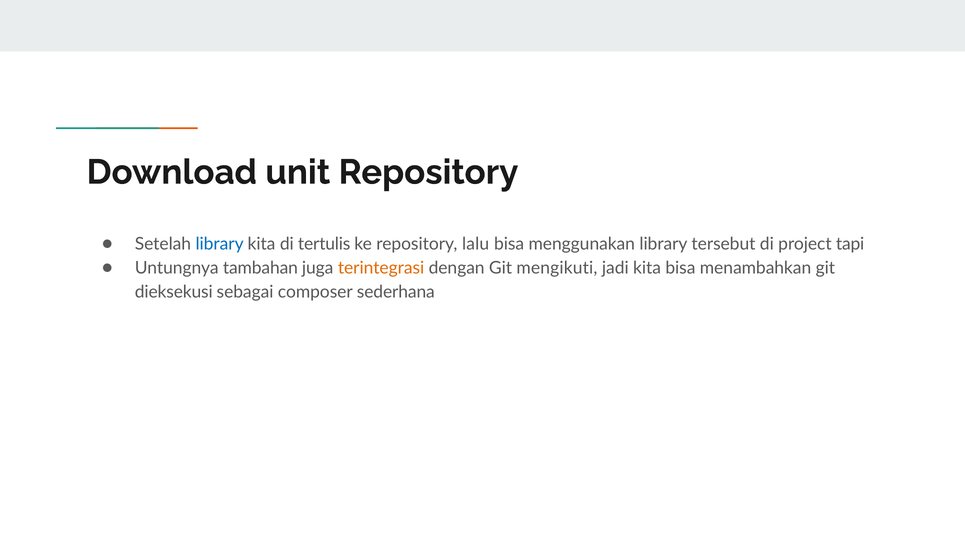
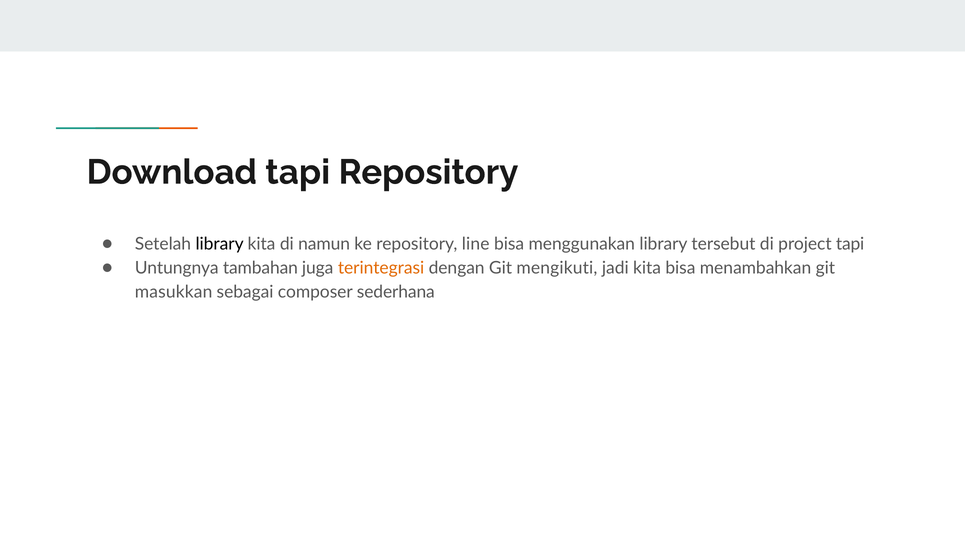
Download unit: unit -> tapi (298, 172)
library colour: blue -> black (220, 244)
tertulis: tertulis -> namun (324, 244)
lalu: lalu -> line (476, 244)
dieksekusi: dieksekusi -> masukkan (174, 292)
